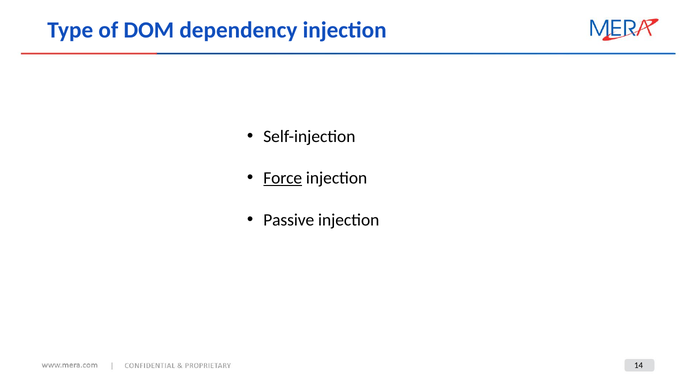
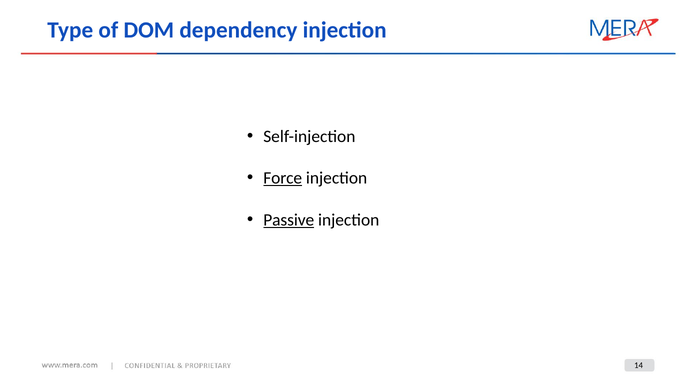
Passive underline: none -> present (289, 220)
